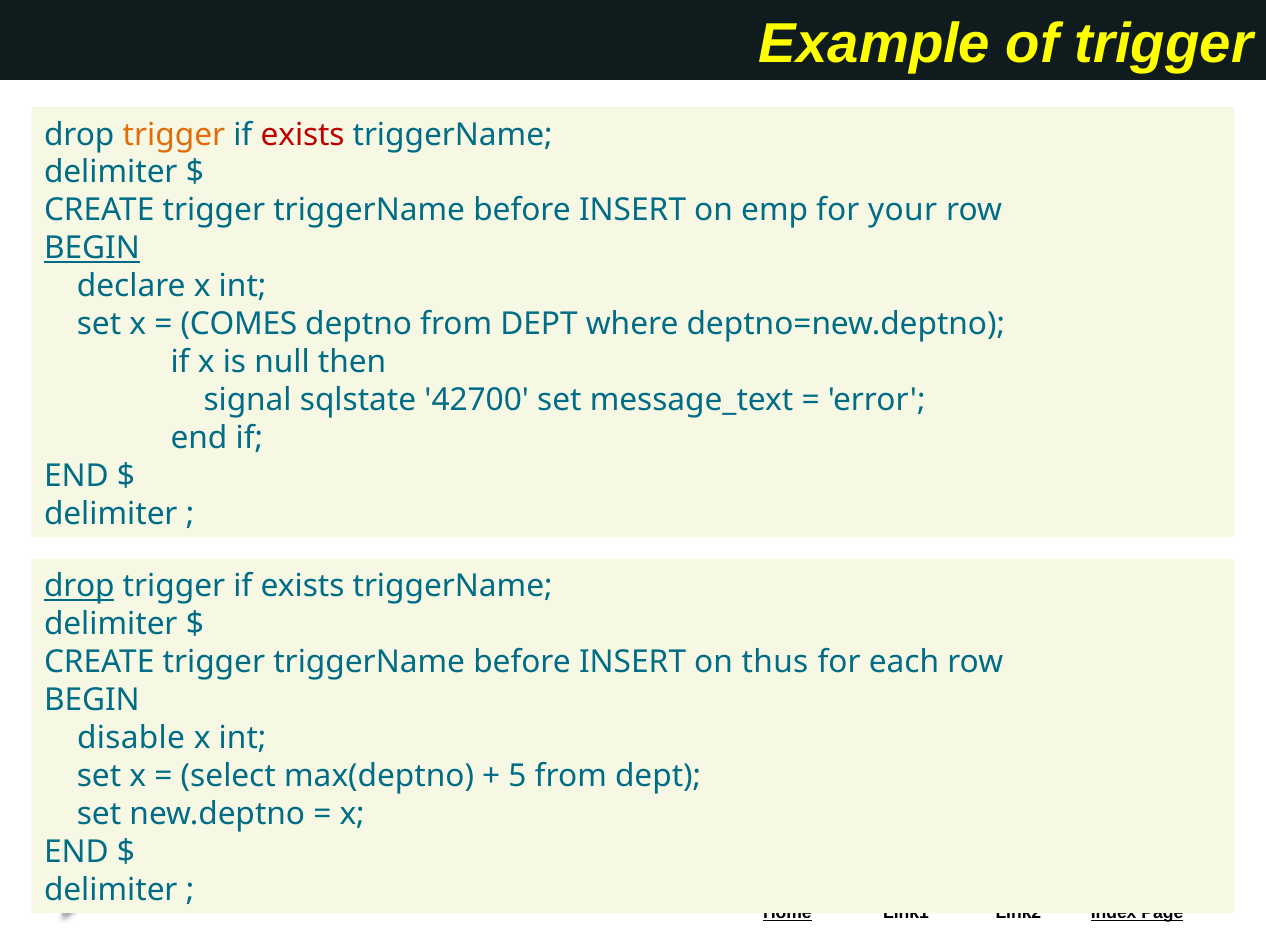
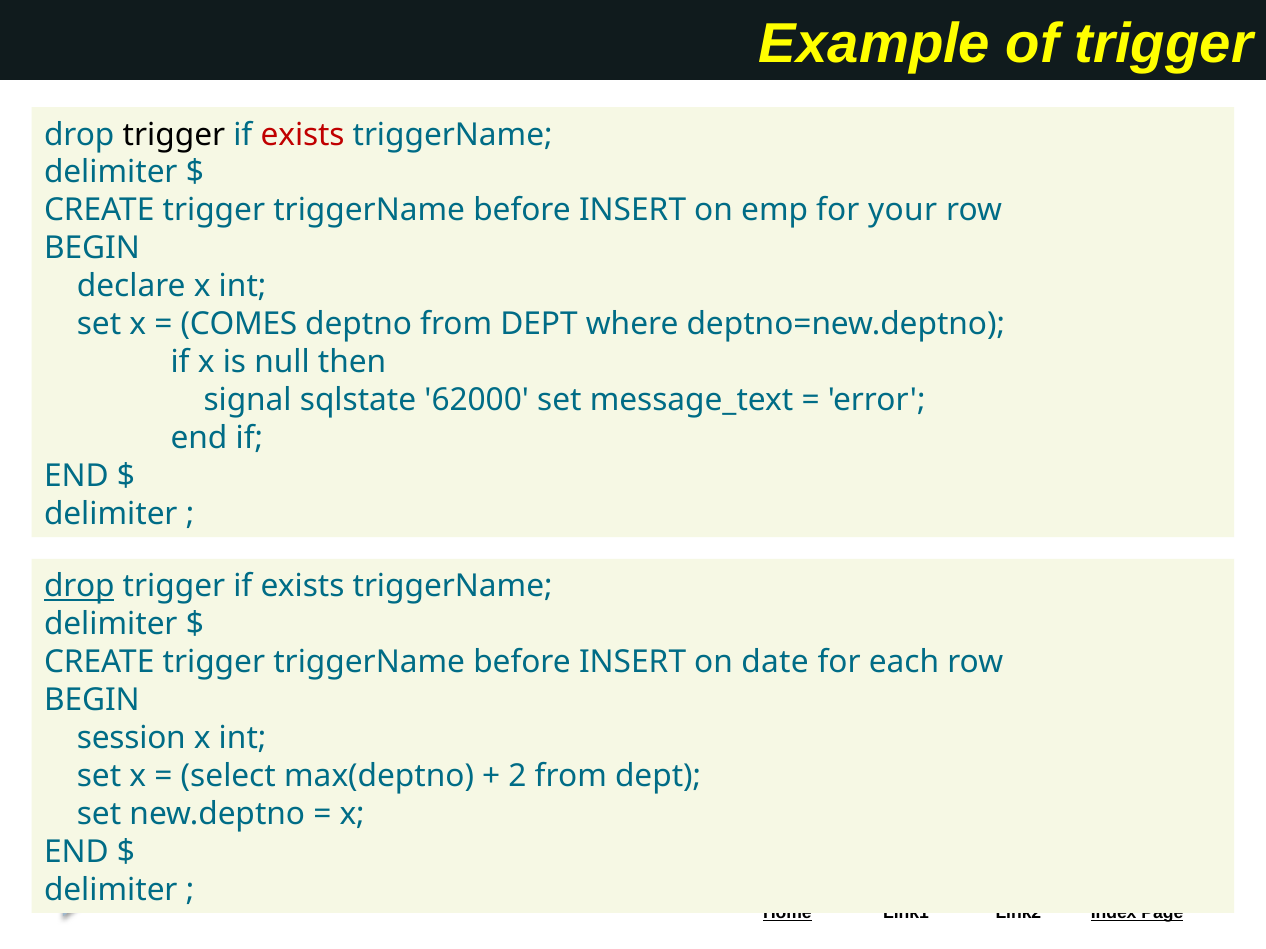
trigger colour: orange -> black (174, 135)
BEGIN underline: present -> none (92, 249)
42700: 42700 -> 62000 (477, 401)
thus: thus -> date (775, 662)
disable: disable -> session (131, 738)
5: 5 -> 2 (517, 776)
